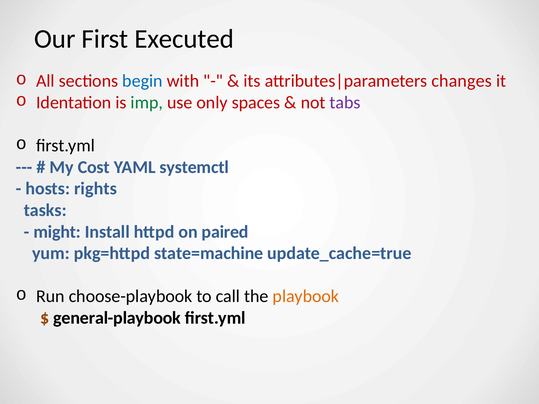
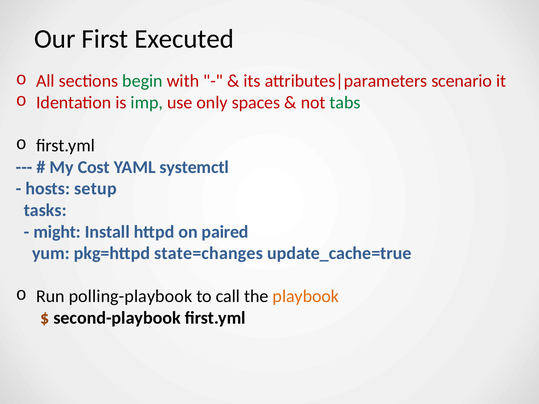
begin colour: blue -> green (143, 81)
changes: changes -> scenario (462, 81)
tabs colour: purple -> green (345, 103)
rights: rights -> setup (95, 189)
state=machine: state=machine -> state=changes (209, 253)
choose-playbook: choose-playbook -> polling-playbook (130, 297)
general-playbook: general-playbook -> second-playbook (117, 318)
